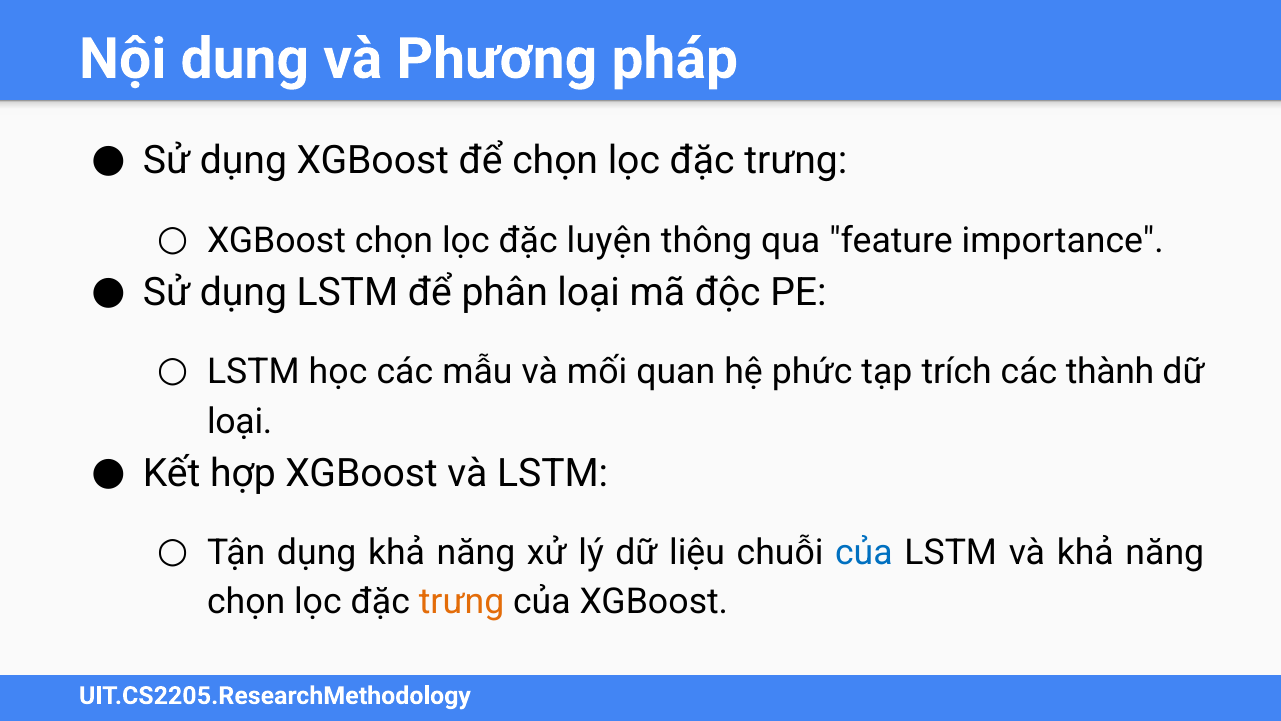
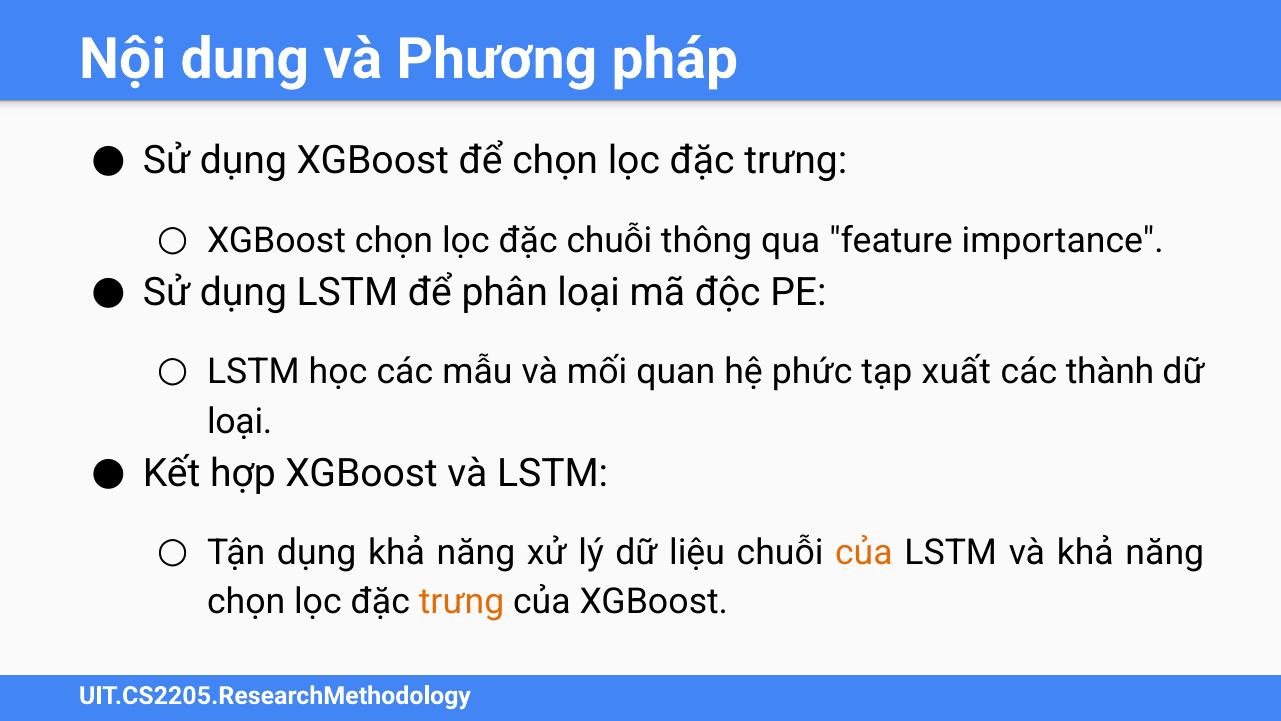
đặc luyện: luyện -> chuỗi (609, 240)
trích: trích -> xuất (956, 372)
của colour: blue -> orange (864, 553)
